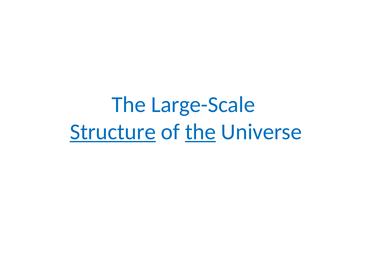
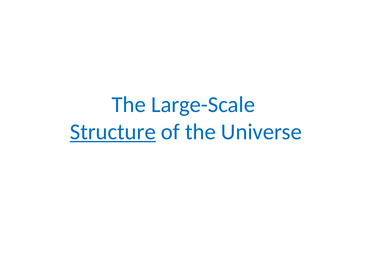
the underline: present -> none (200, 132)
